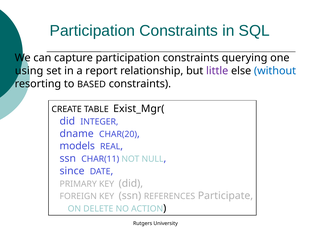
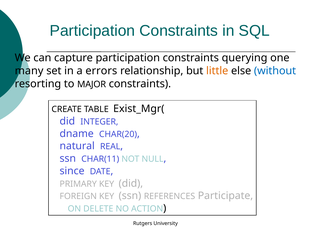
using: using -> many (29, 71)
report: report -> errors (101, 71)
little colour: purple -> orange (217, 71)
BASED: BASED -> MAJOR (92, 84)
models: models -> natural (77, 146)
